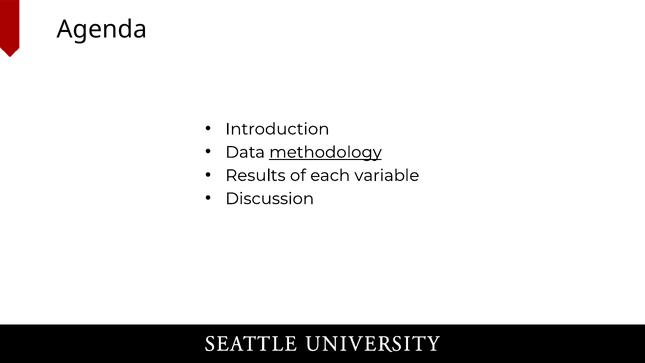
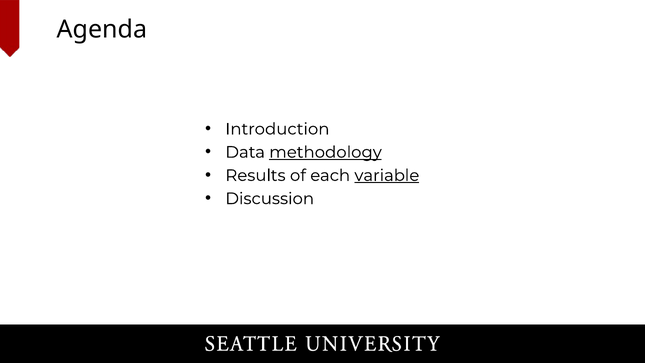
variable underline: none -> present (387, 175)
